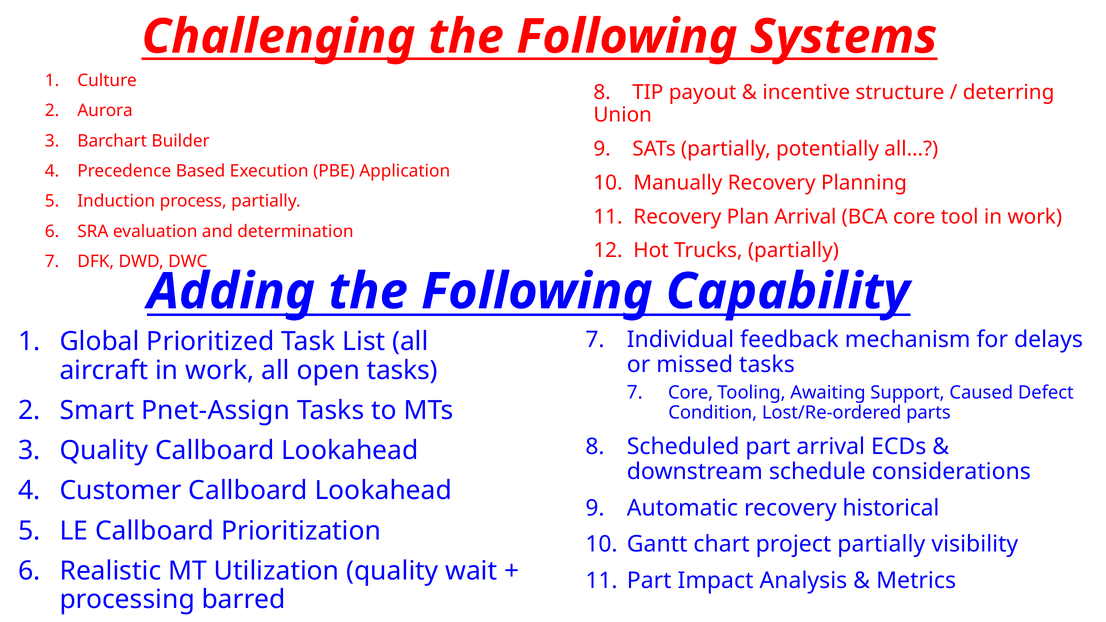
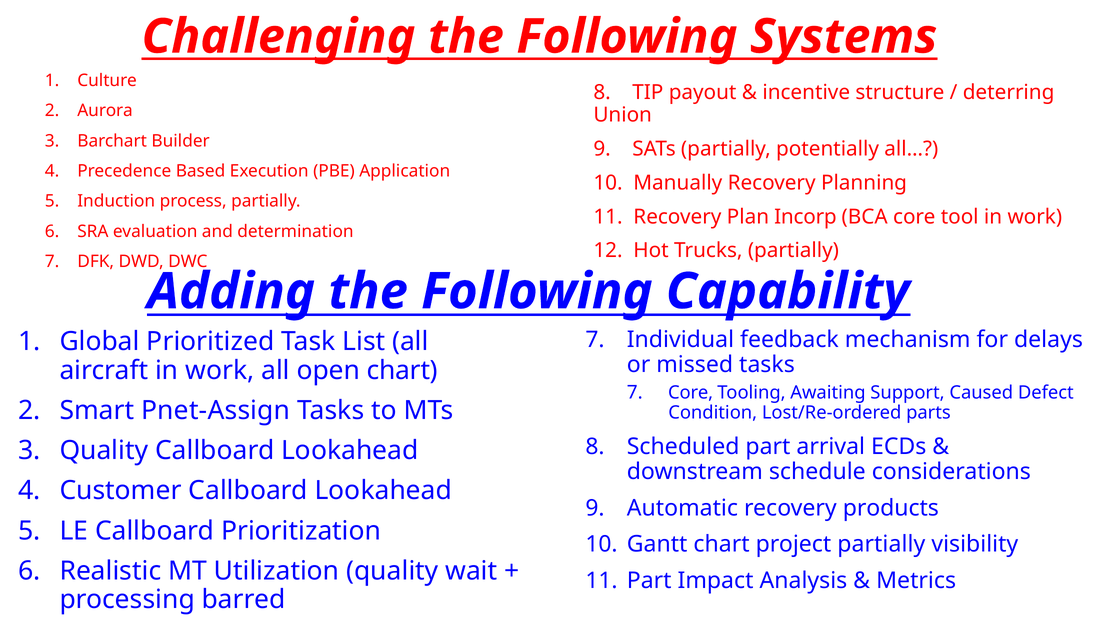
Plan Arrival: Arrival -> Incorp (805, 217)
open tasks: tasks -> chart (402, 370)
historical: historical -> products (891, 508)
